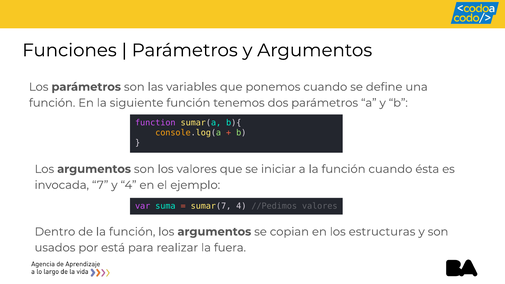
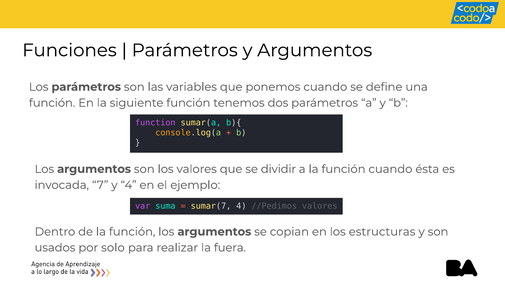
iniciar: iniciar -> dividir (278, 169)
está: está -> solo (113, 248)
